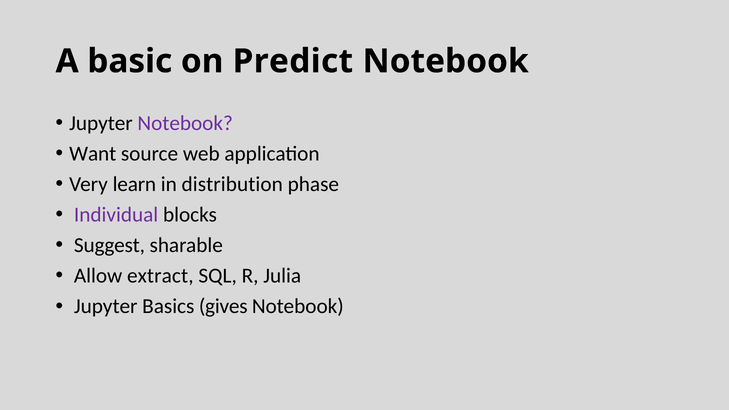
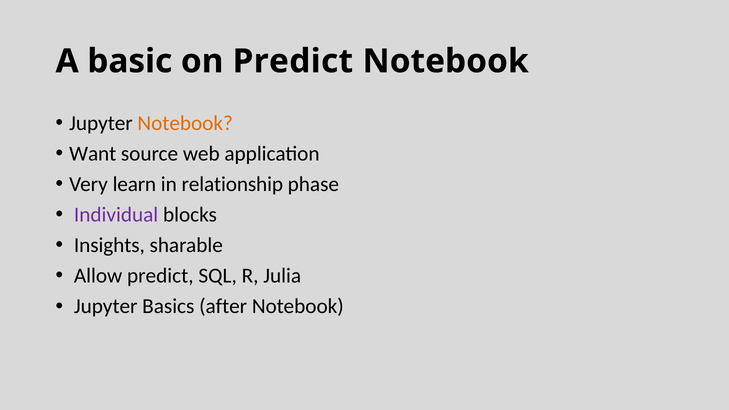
Notebook colour: purple -> orange (185, 123)
distribution: distribution -> relationship (232, 184)
Suggest: Suggest -> Insights (109, 245)
Allow extract: extract -> predict (160, 276)
gives: gives -> after (223, 306)
